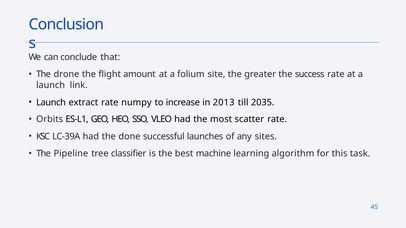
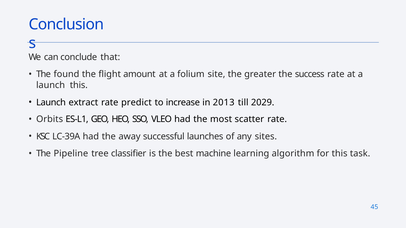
drone: drone -> found (66, 74)
launch link: link -> this (79, 85)
numpy: numpy -> predict (136, 103)
2035: 2035 -> 2029 (263, 103)
done: done -> away (130, 137)
